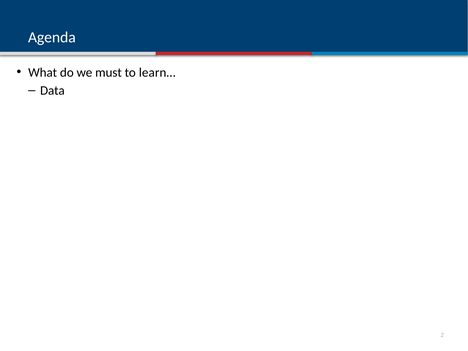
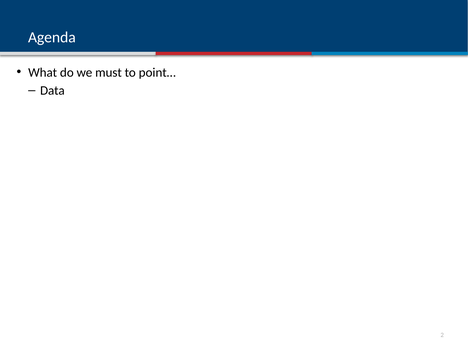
learn…: learn… -> point… (157, 72)
